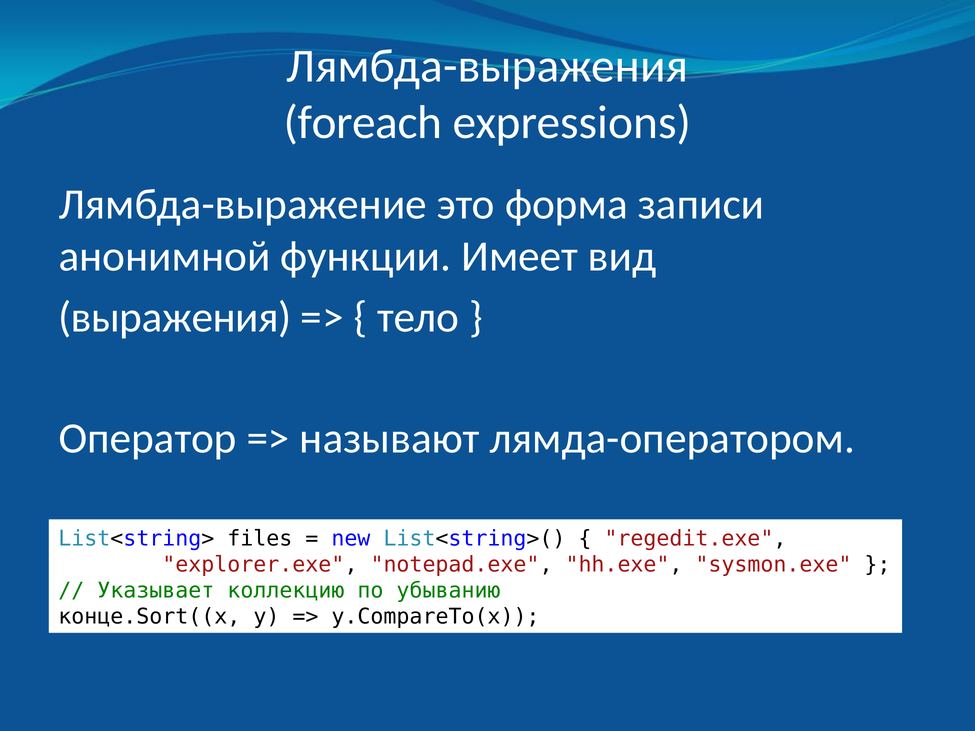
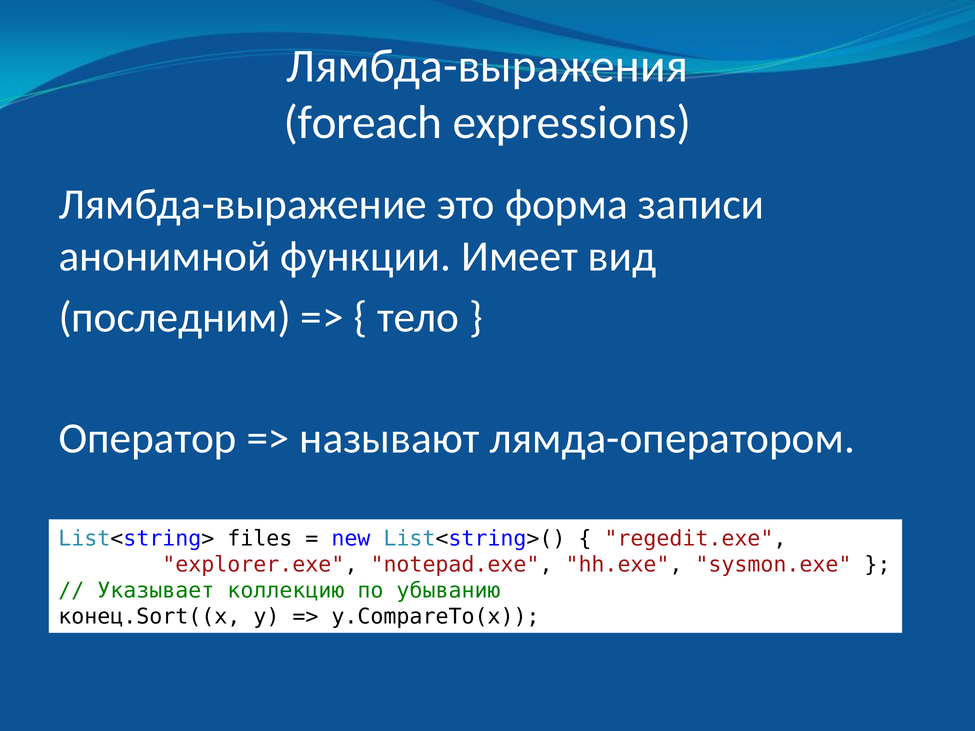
выражения: выражения -> последним (175, 317)
конце.Sort((x: конце.Sort((x -> конец.Sort((x (149, 617)
